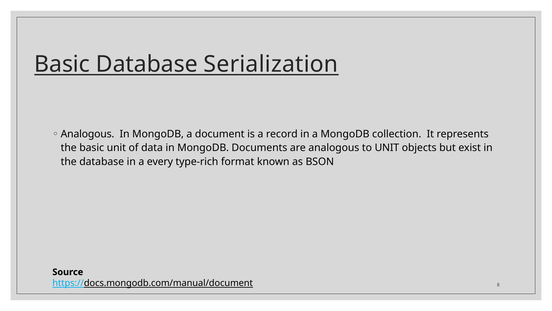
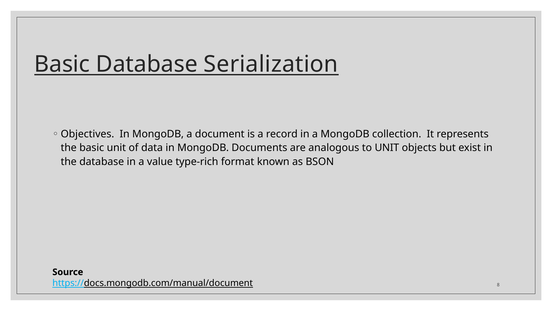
Analogous: Analogous -> Objectives (87, 134)
every: every -> value (160, 161)
